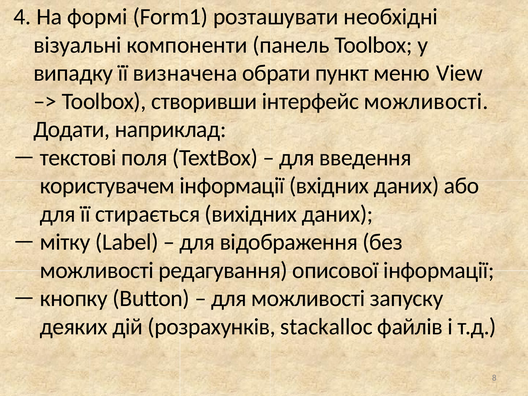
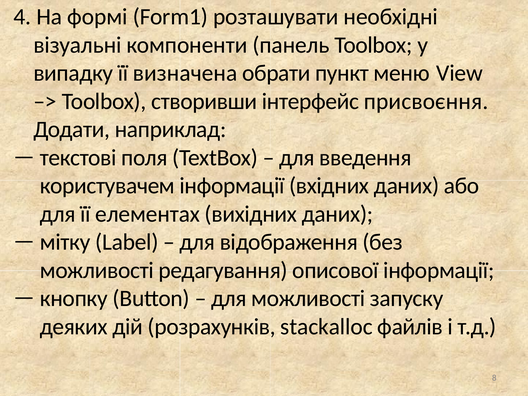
інтерфейс можливості: можливості -> присвоєння (426, 101)
стирається: стирається -> елементах (148, 214)
